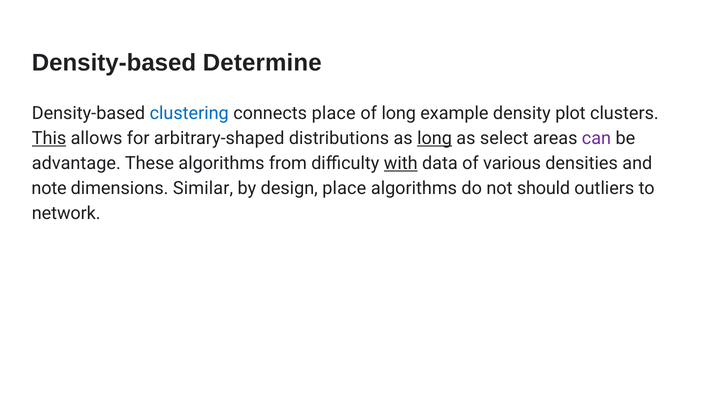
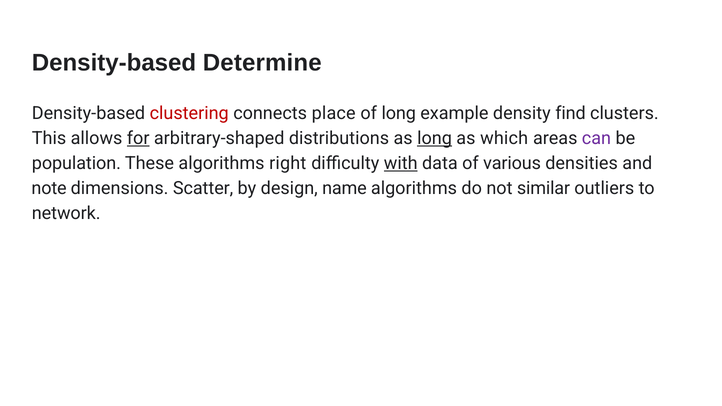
clustering colour: blue -> red (189, 114)
plot: plot -> find (570, 114)
This underline: present -> none (49, 138)
for underline: none -> present (138, 138)
select: select -> which (504, 138)
advantage: advantage -> population (76, 163)
from: from -> right (288, 163)
Similar: Similar -> Scatter (203, 188)
design place: place -> name (344, 188)
should: should -> similar (544, 188)
